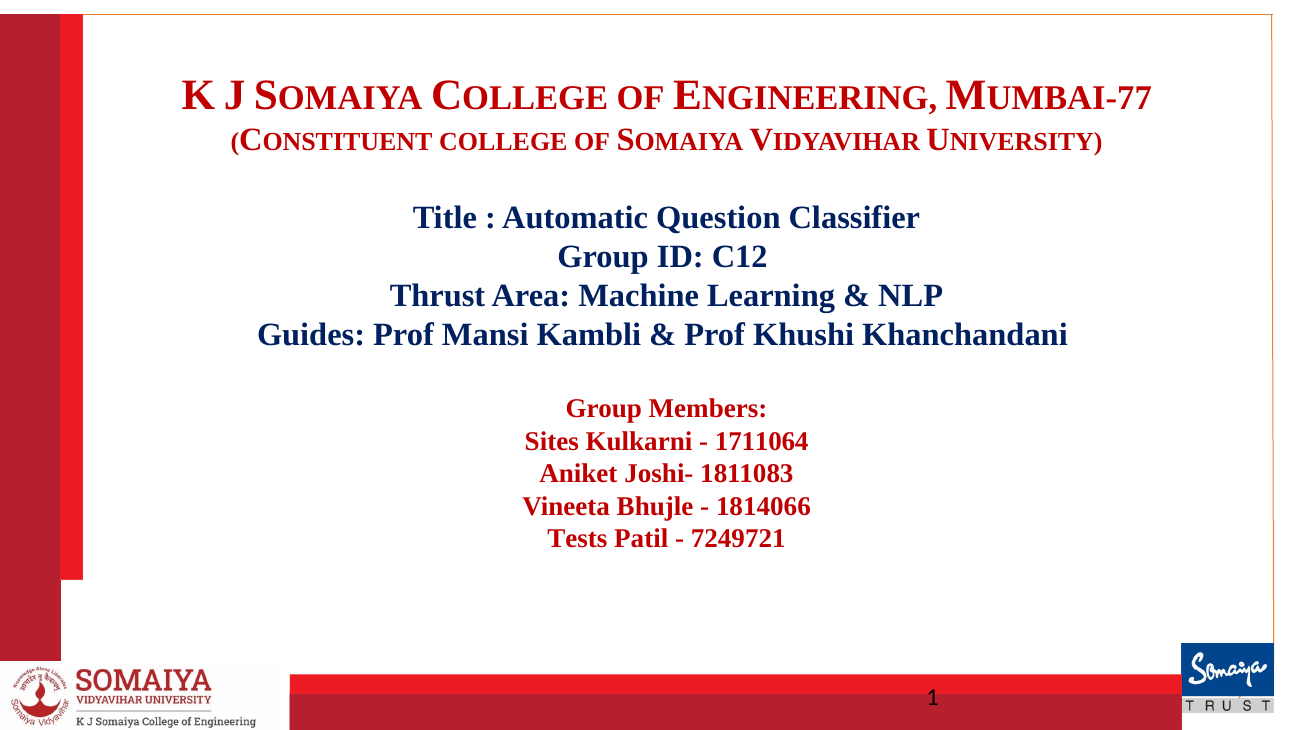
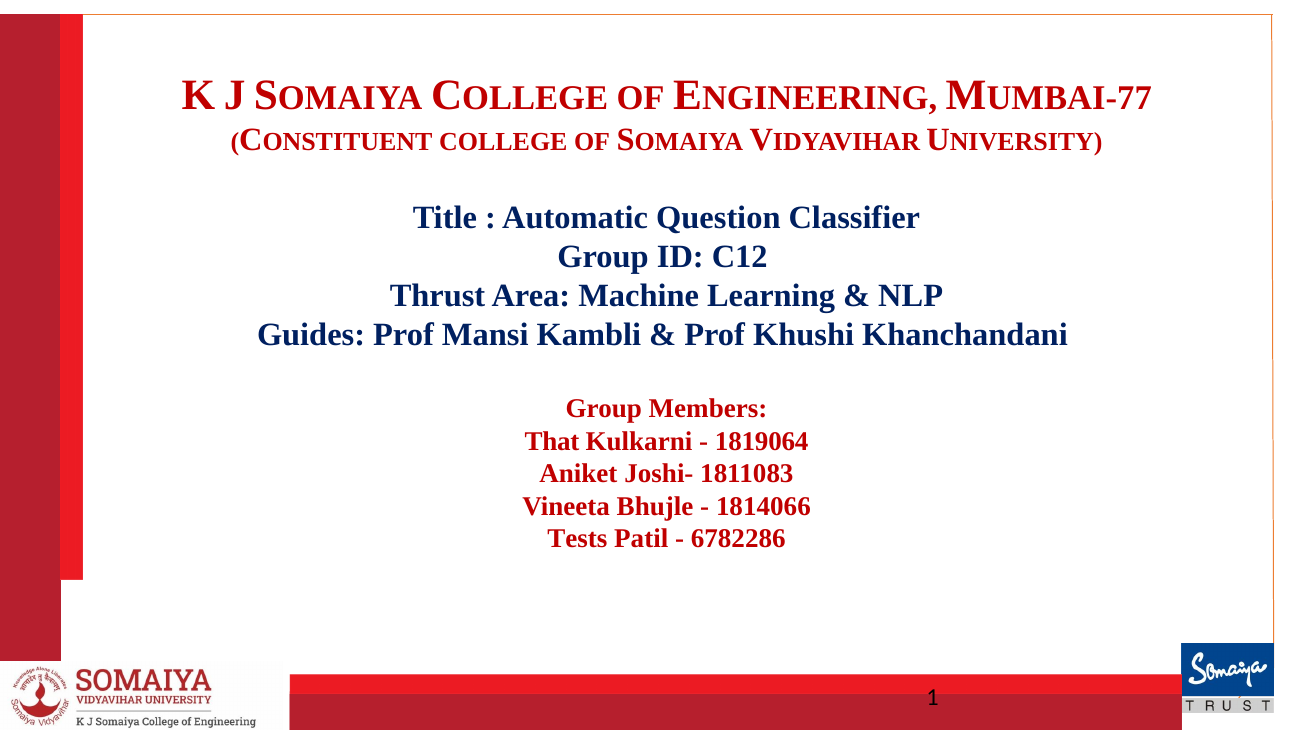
Sites: Sites -> That (552, 441)
1711064: 1711064 -> 1819064 (762, 441)
7249721: 7249721 -> 6782286 (738, 539)
